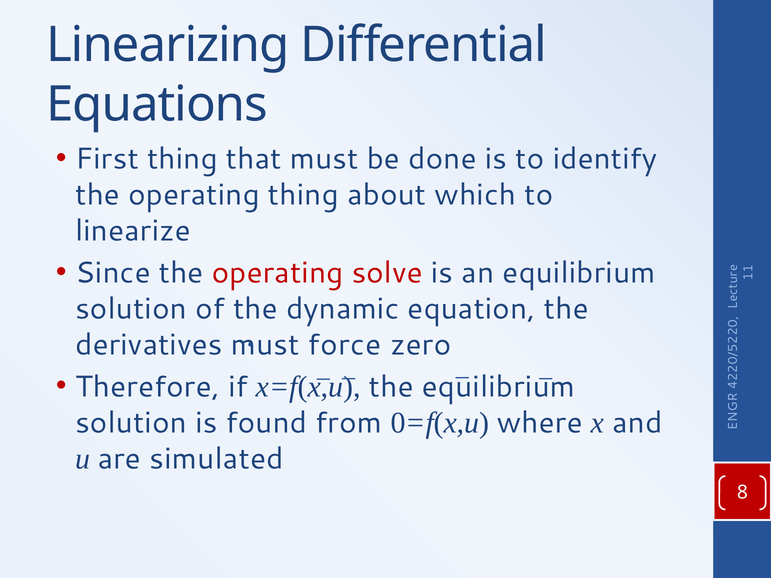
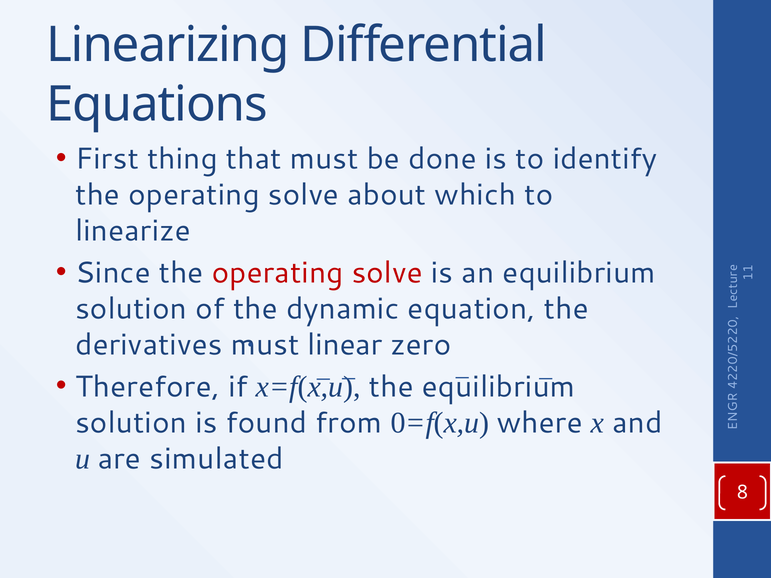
thing: thing -> solve (304, 195)
force: force -> linear (345, 345)
